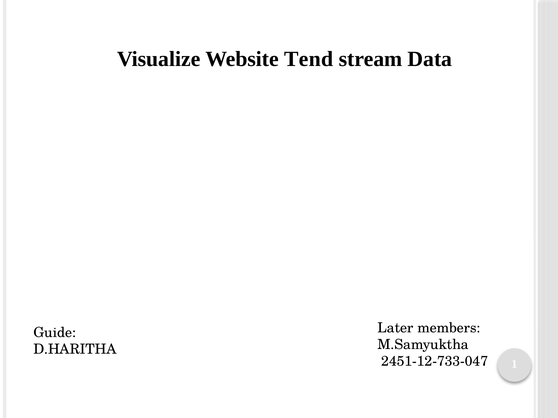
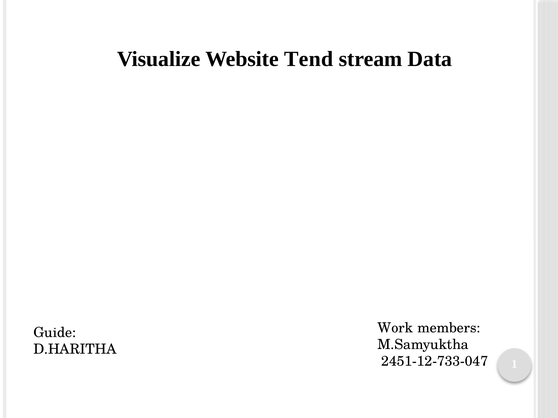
Later: Later -> Work (395, 328)
